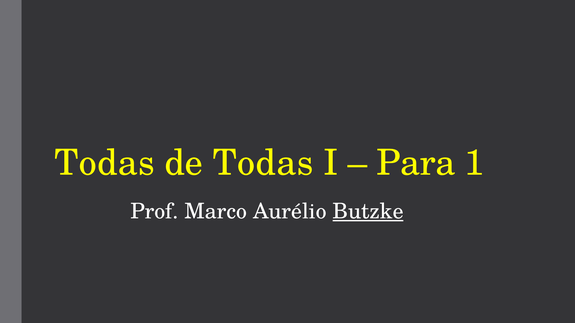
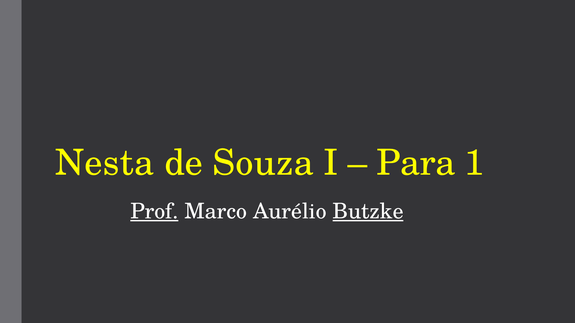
Todas: Todas -> Nesta (105, 163)
de Todas: Todas -> Souza (263, 163)
Prof underline: none -> present (154, 212)
